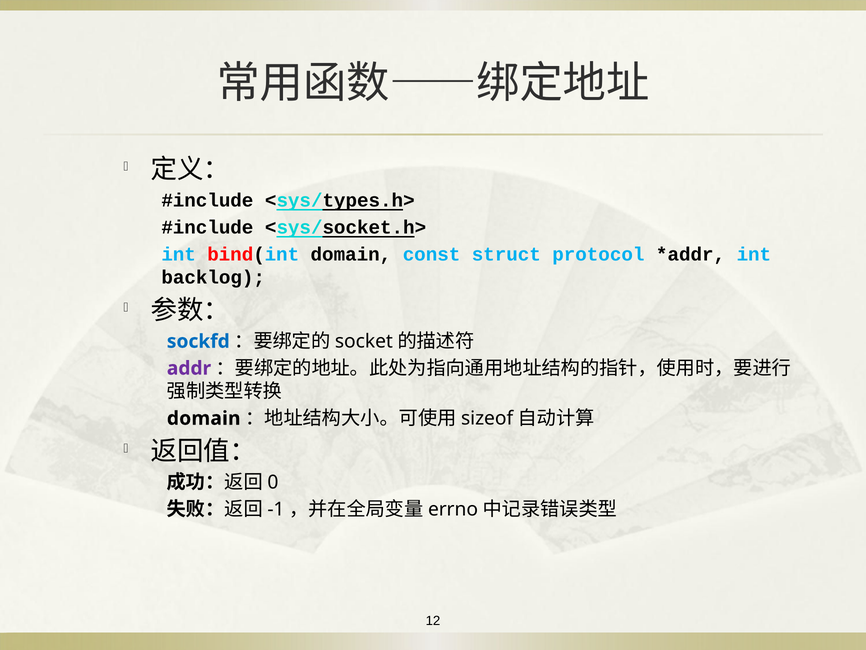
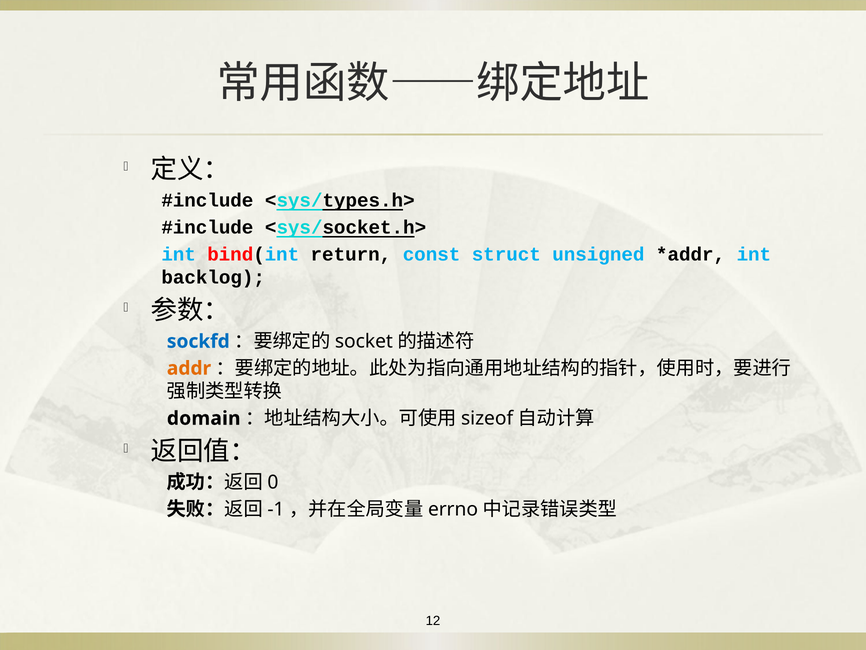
bind(int domain: domain -> return (351, 254)
protocol: protocol -> unsigned (598, 254)
addr colour: purple -> orange (189, 368)
